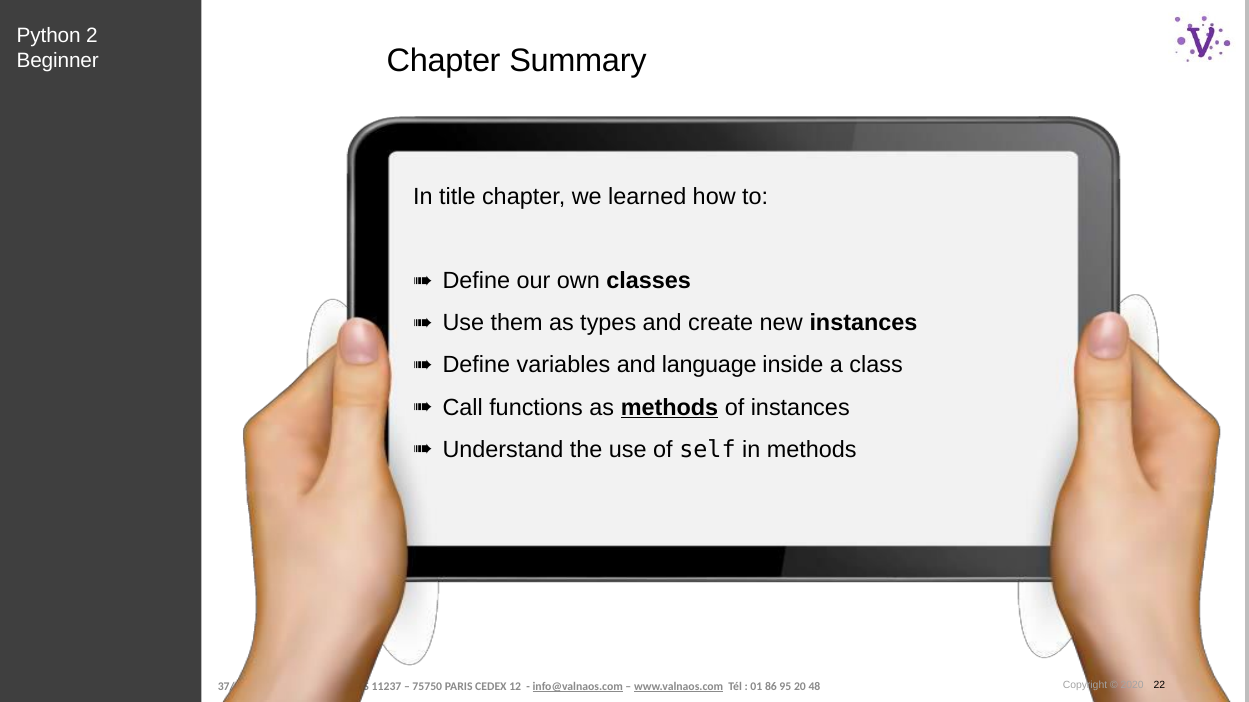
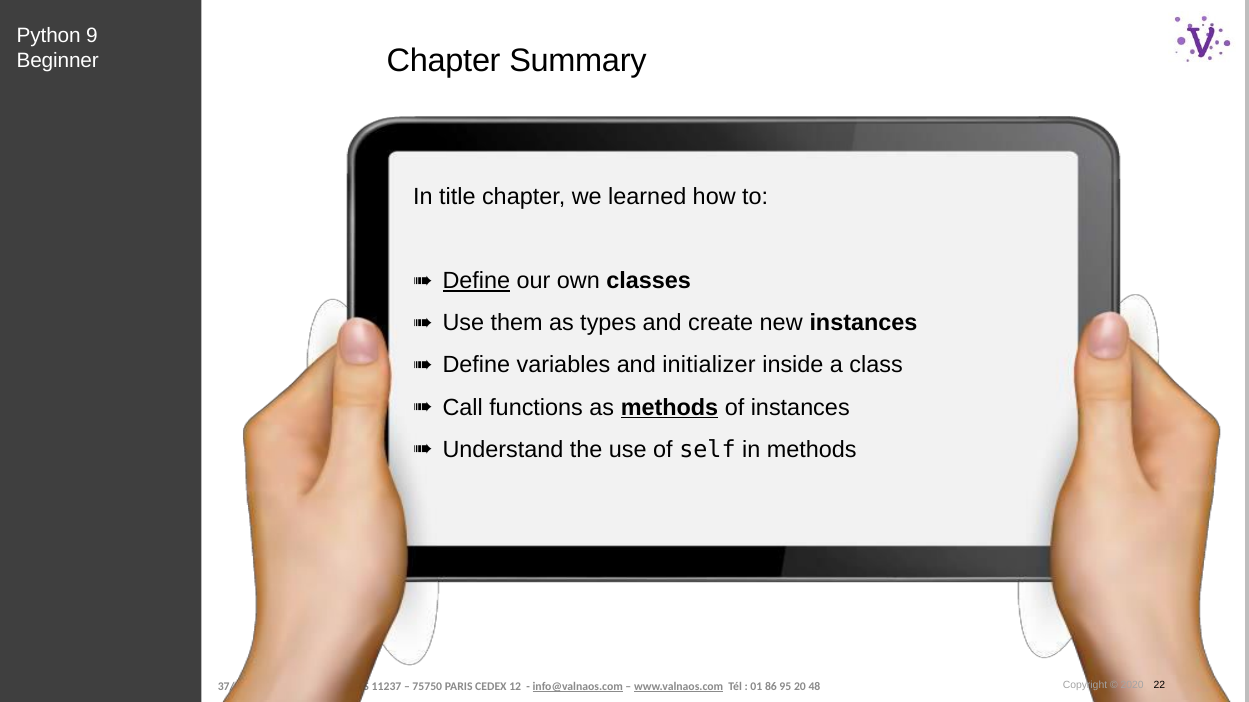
2: 2 -> 9 (92, 36)
Define underline: none -> present (476, 281)
language: language -> initializer (709, 365)
